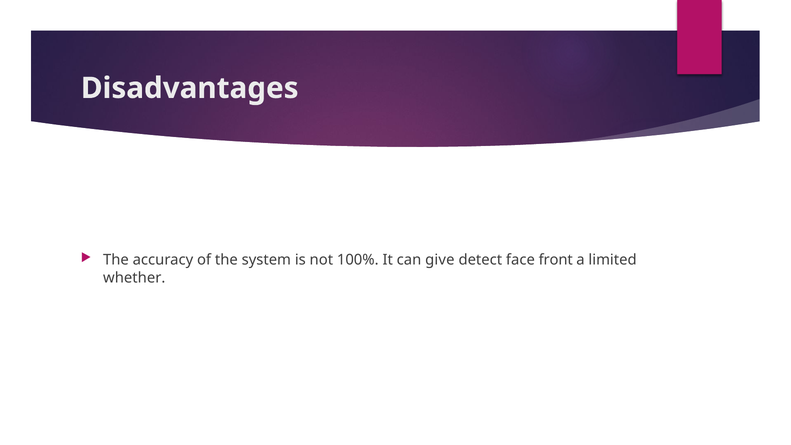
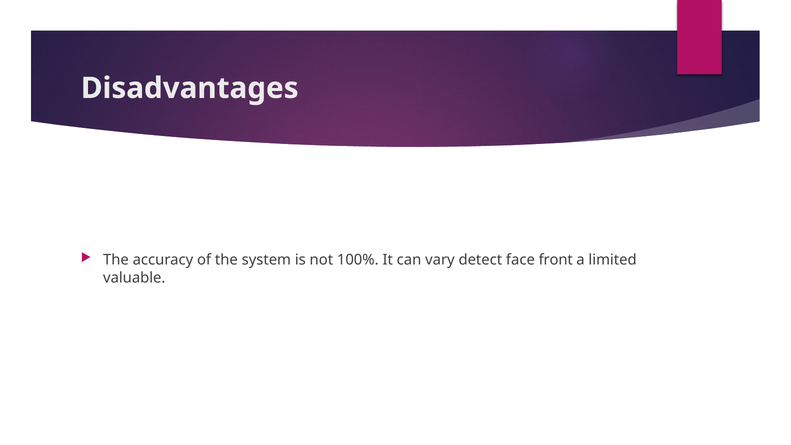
give: give -> vary (440, 260)
whether: whether -> valuable (134, 278)
